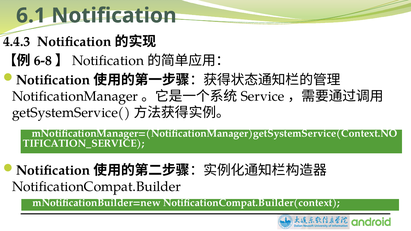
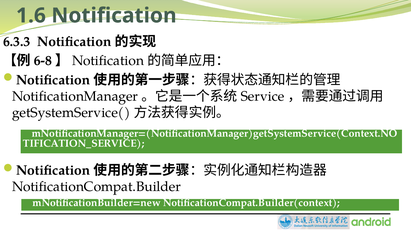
6.1: 6.1 -> 1.6 (31, 16)
4.4.3: 4.4.3 -> 6.3.3 (17, 42)
